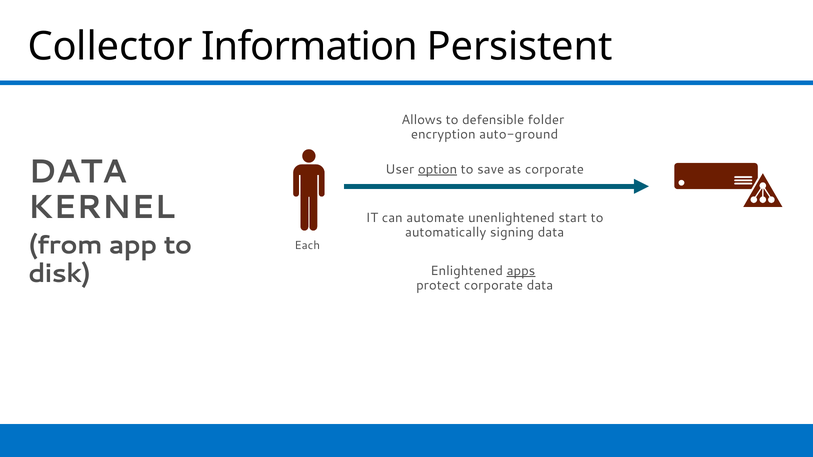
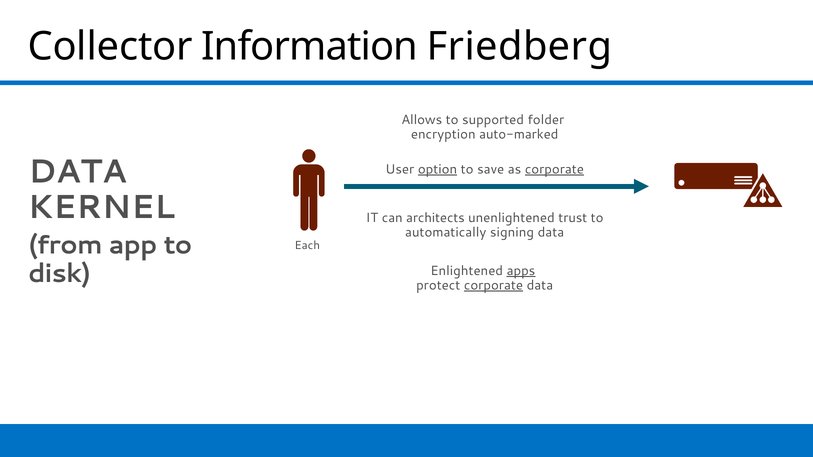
Persistent: Persistent -> Friedberg (519, 47)
defensible: defensible -> supported (493, 120)
auto-ground: auto-ground -> auto-marked (519, 134)
corporate underline: none -> present (554, 169)
automate: automate -> architects (435, 218)
start: start -> trust (573, 218)
corporate underline: none -> present (494, 285)
